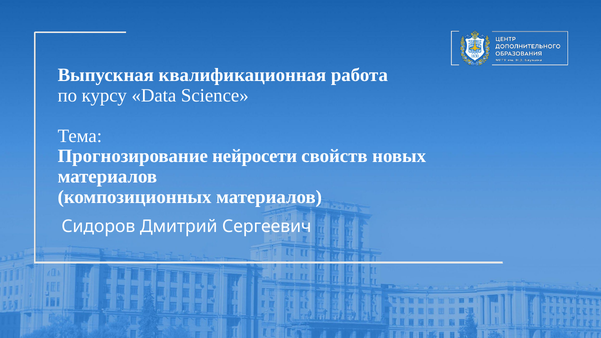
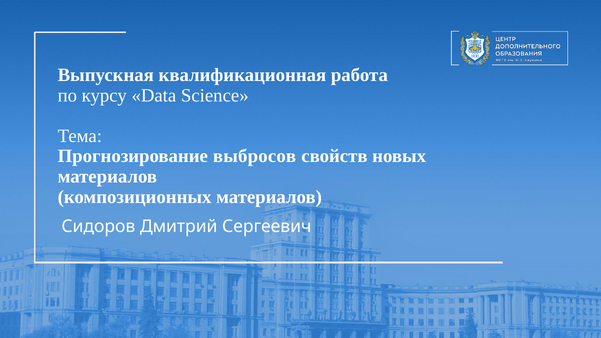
нейросети: нейросети -> выбросов (255, 156)
